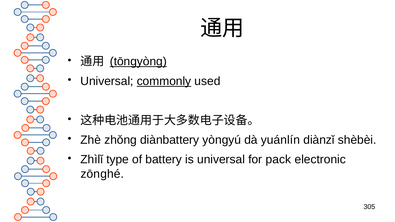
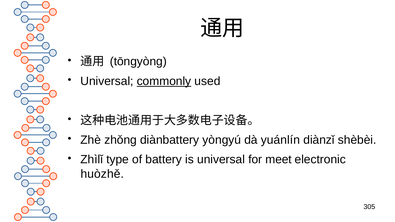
tōngyòng underline: present -> none (138, 62)
pack: pack -> meet (279, 160)
zōnghé: zōnghé -> huòzhě (102, 174)
